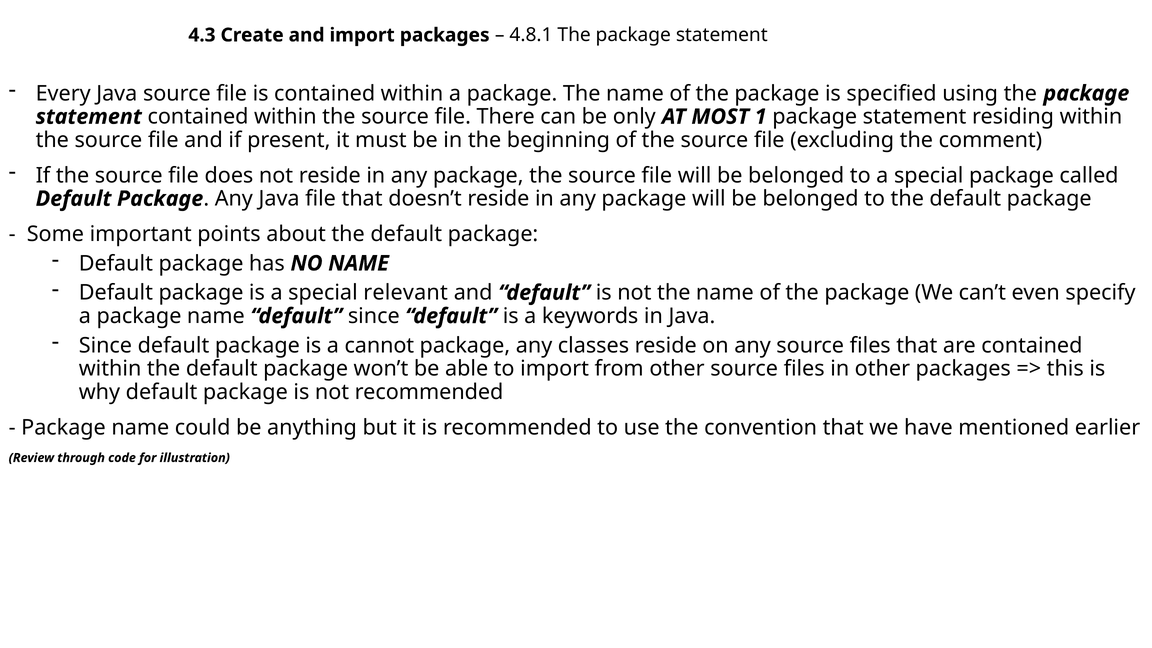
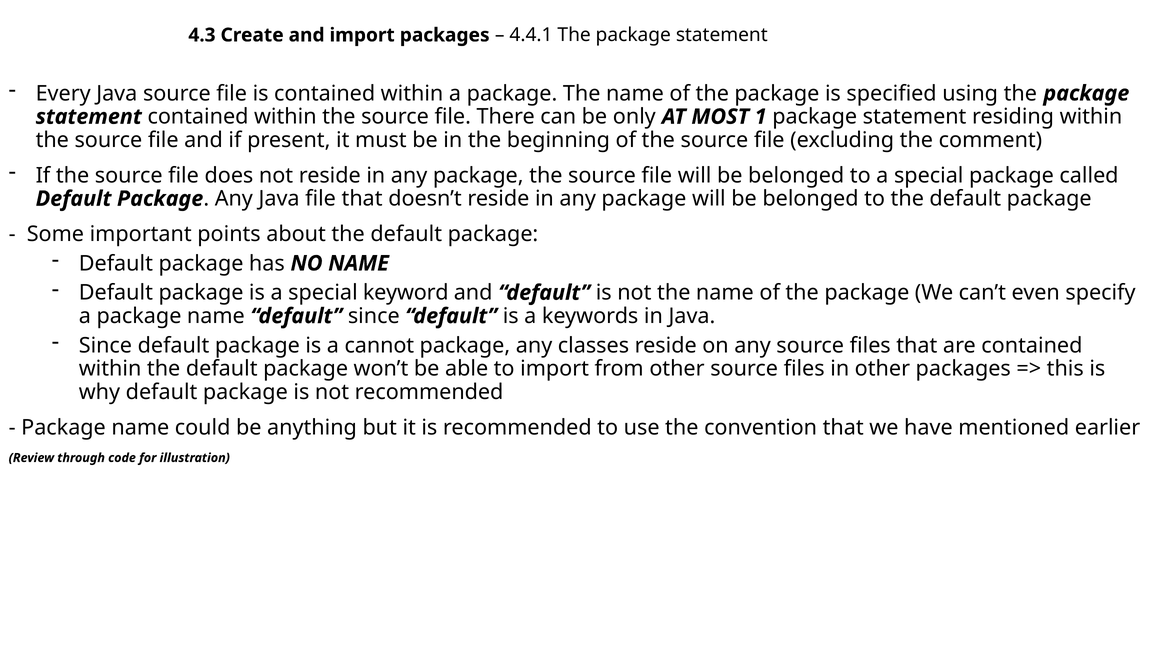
4.8.1: 4.8.1 -> 4.4.1 (531, 35)
relevant: relevant -> keyword (406, 293)
